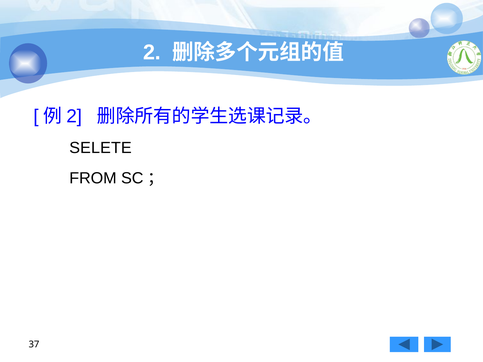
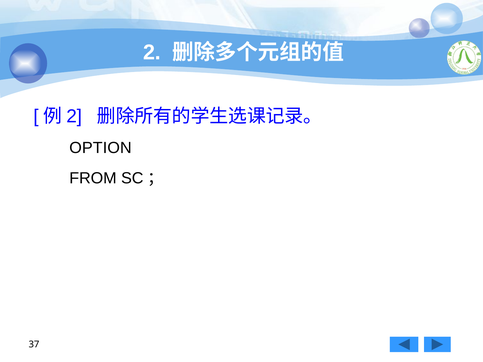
SELETE: SELETE -> OPTION (100, 148)
